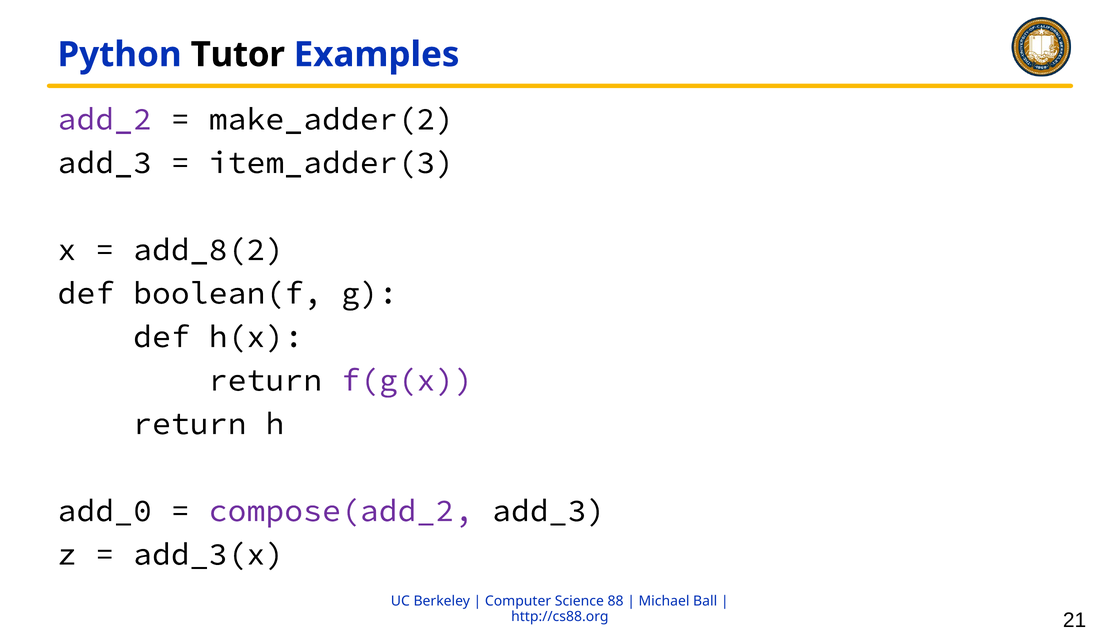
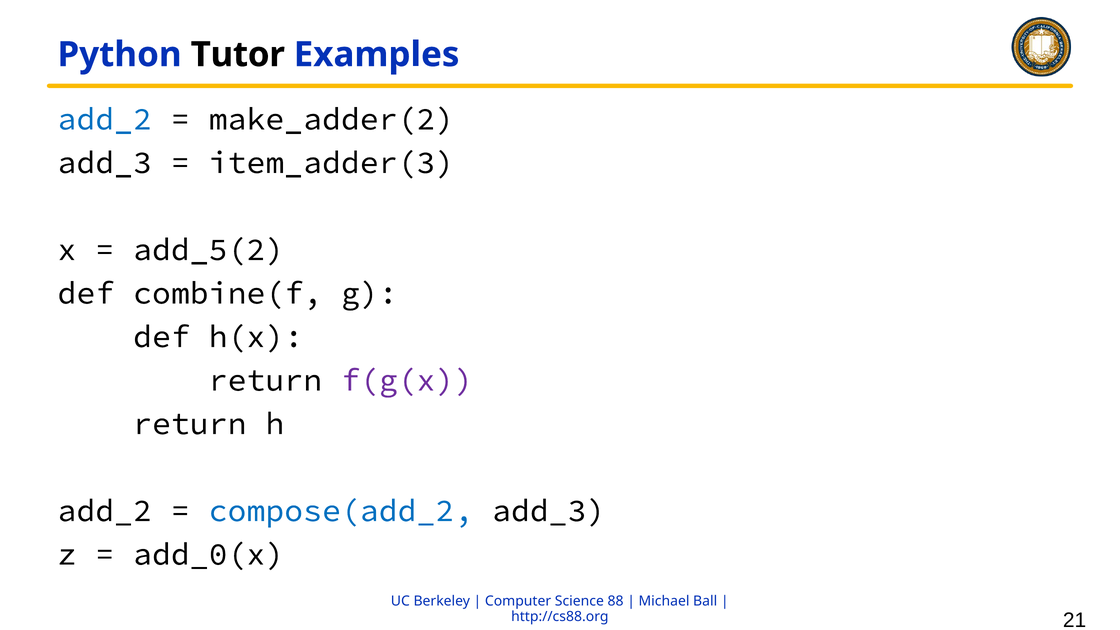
add_2 colour: purple -> blue (105, 119)
add_8(2: add_8(2 -> add_5(2 (209, 250)
boolean(f: boolean(f -> combine(f (228, 293)
add_0: add_0 -> add_2 (105, 511)
compose(add_2 colour: purple -> blue (341, 511)
add_3(x: add_3(x -> add_0(x (209, 554)
